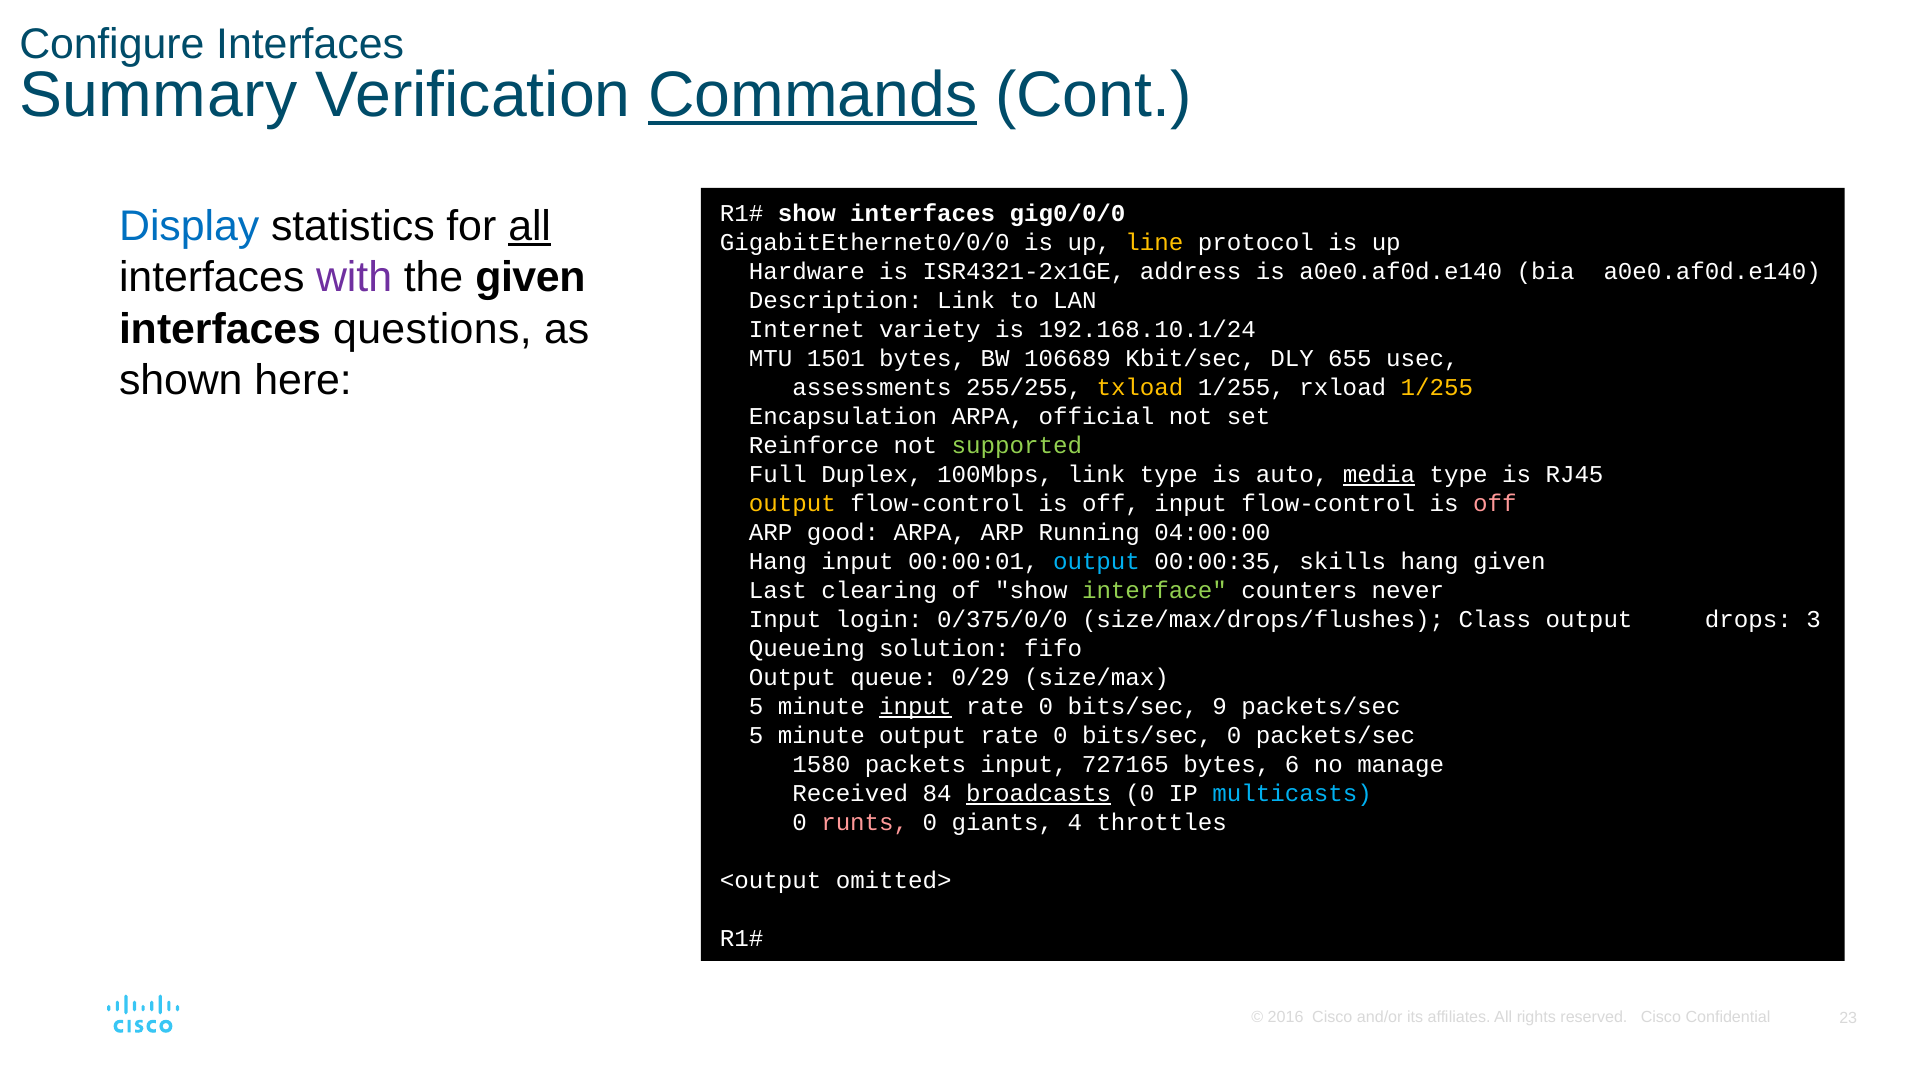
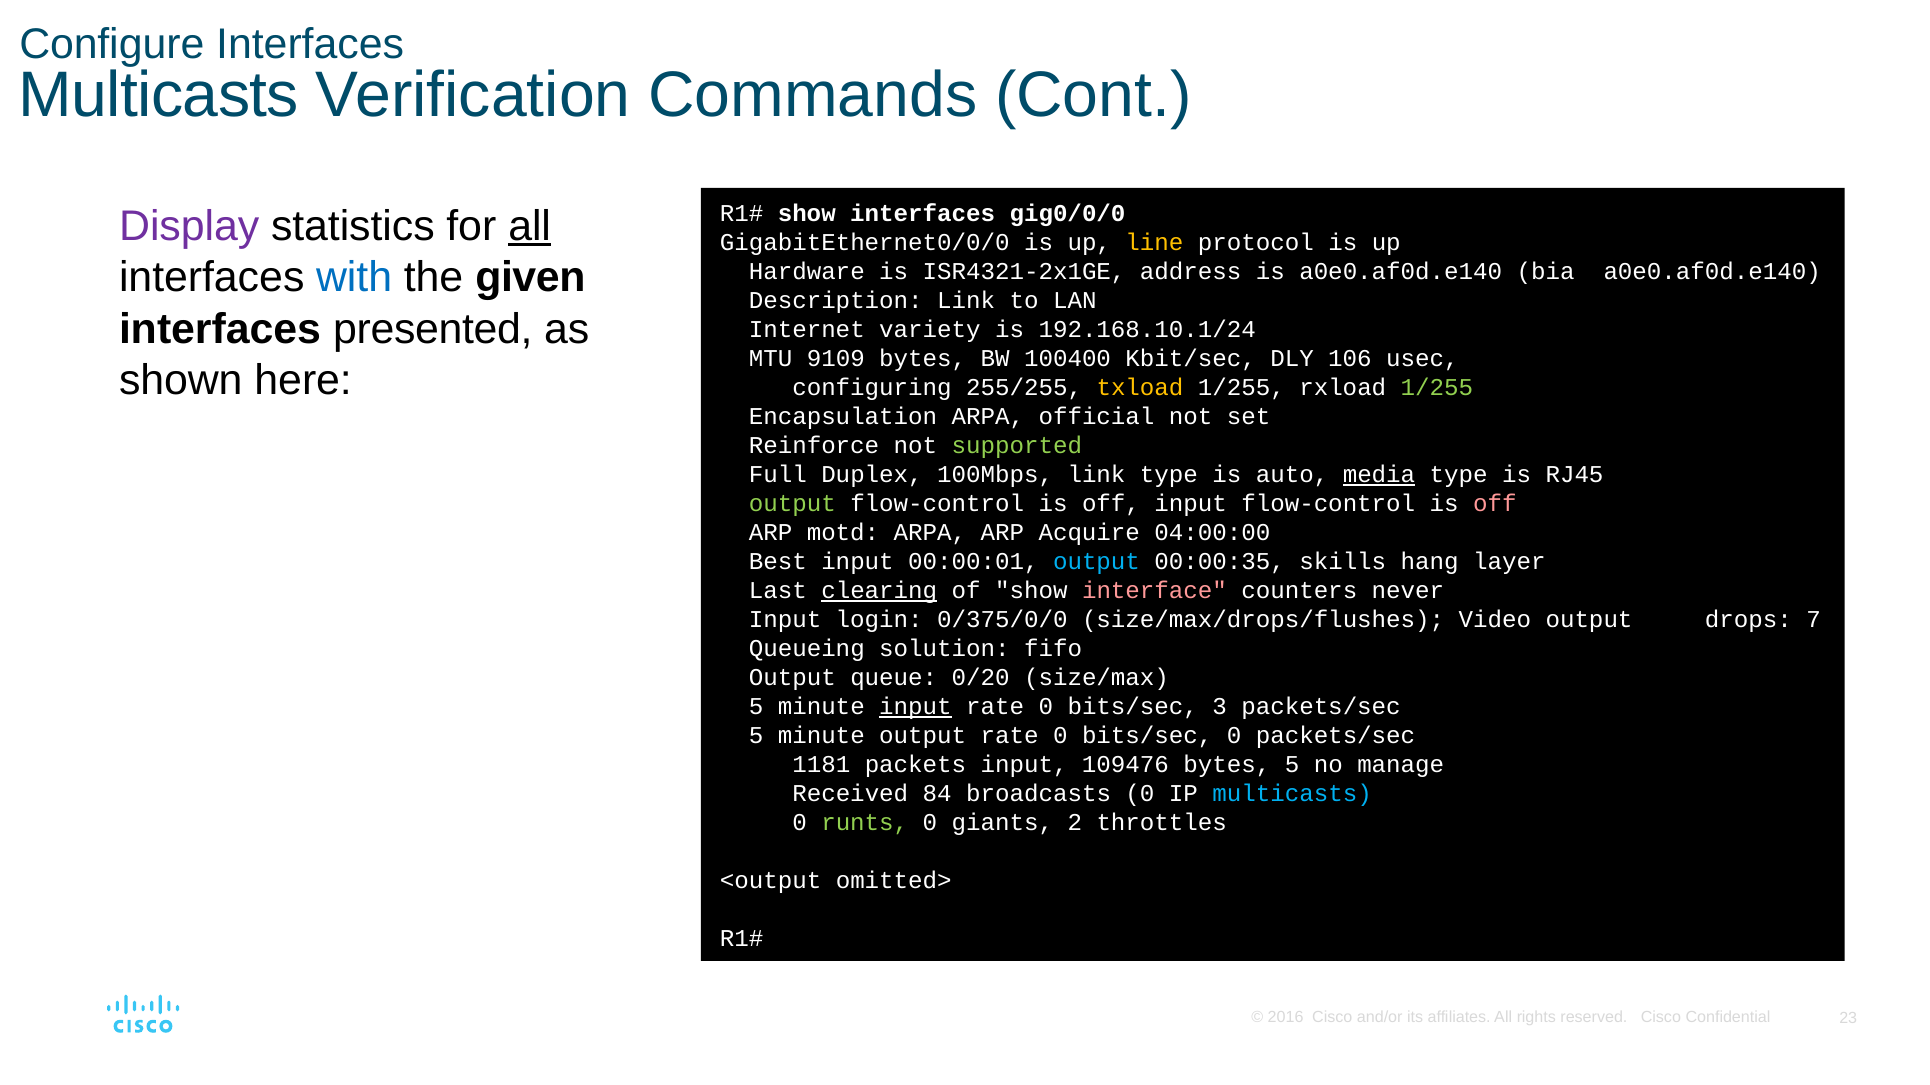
Summary: Summary -> Multicasts (159, 95)
Commands underline: present -> none (813, 95)
Display colour: blue -> purple (189, 226)
with colour: purple -> blue (354, 278)
questions: questions -> presented (433, 329)
1501: 1501 -> 9109 (836, 359)
106689: 106689 -> 100400 (1068, 359)
655: 655 -> 106 (1350, 359)
assessments: assessments -> configuring (872, 388)
1/255 colour: yellow -> light green (1437, 388)
output colour: yellow -> light green (792, 504)
good: good -> motd (843, 533)
Running: Running -> Acquire (1089, 533)
Hang: Hang -> Best (778, 562)
hang given: given -> layer (1509, 562)
clearing underline: none -> present (879, 591)
interface colour: light green -> pink (1154, 591)
Class: Class -> Video (1495, 620)
3: 3 -> 7 (1814, 620)
0/29: 0/29 -> 0/20 (981, 678)
9: 9 -> 3 (1220, 707)
1580: 1580 -> 1181 (821, 765)
727165: 727165 -> 109476 (1125, 765)
bytes 6: 6 -> 5 (1292, 765)
broadcasts underline: present -> none (1039, 794)
runts colour: pink -> light green (865, 823)
4: 4 -> 2 (1075, 823)
